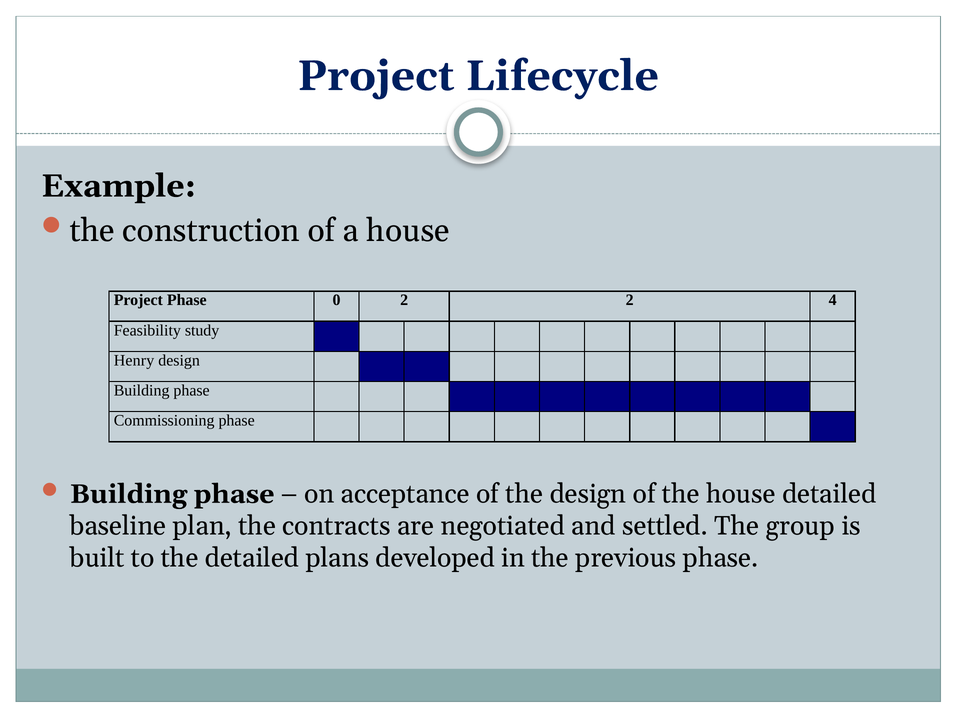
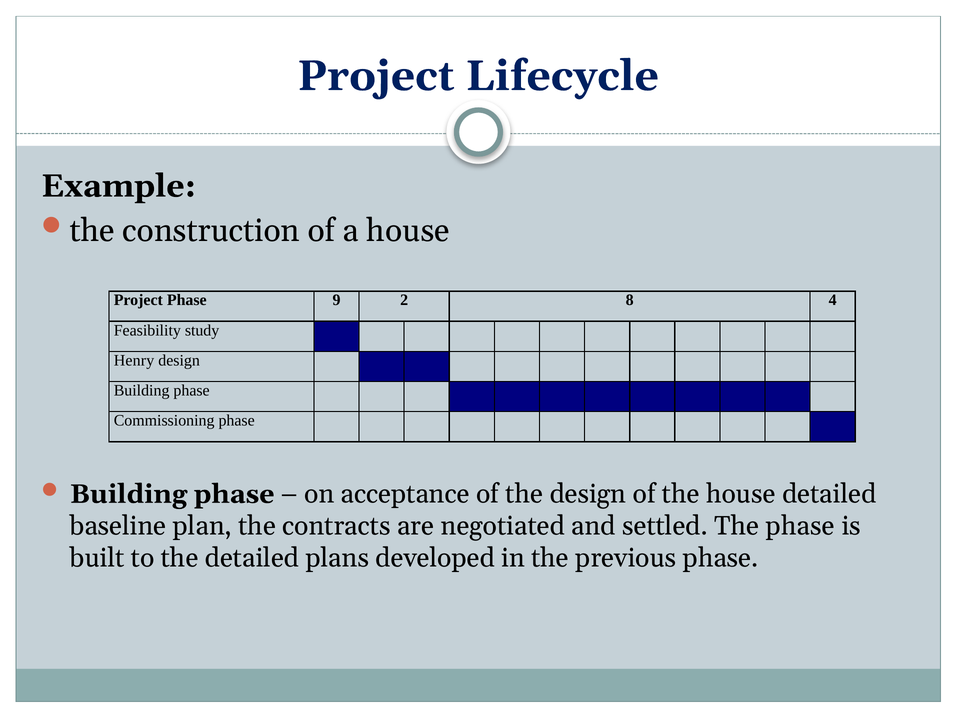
0: 0 -> 9 (336, 300)
2 2: 2 -> 8 (630, 300)
The group: group -> phase (800, 526)
